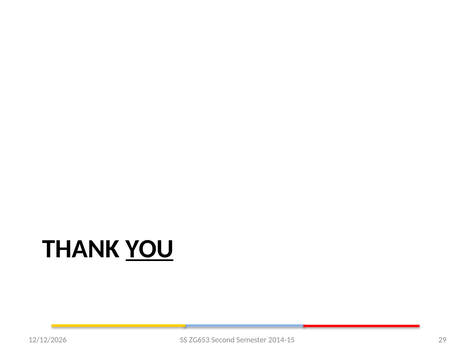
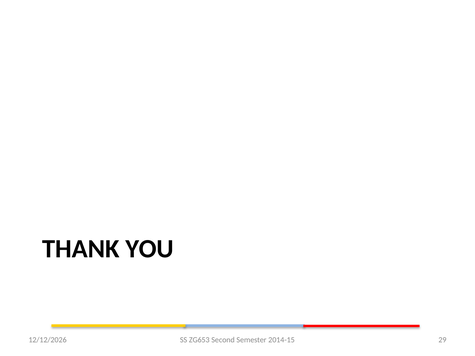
YOU underline: present -> none (150, 249)
